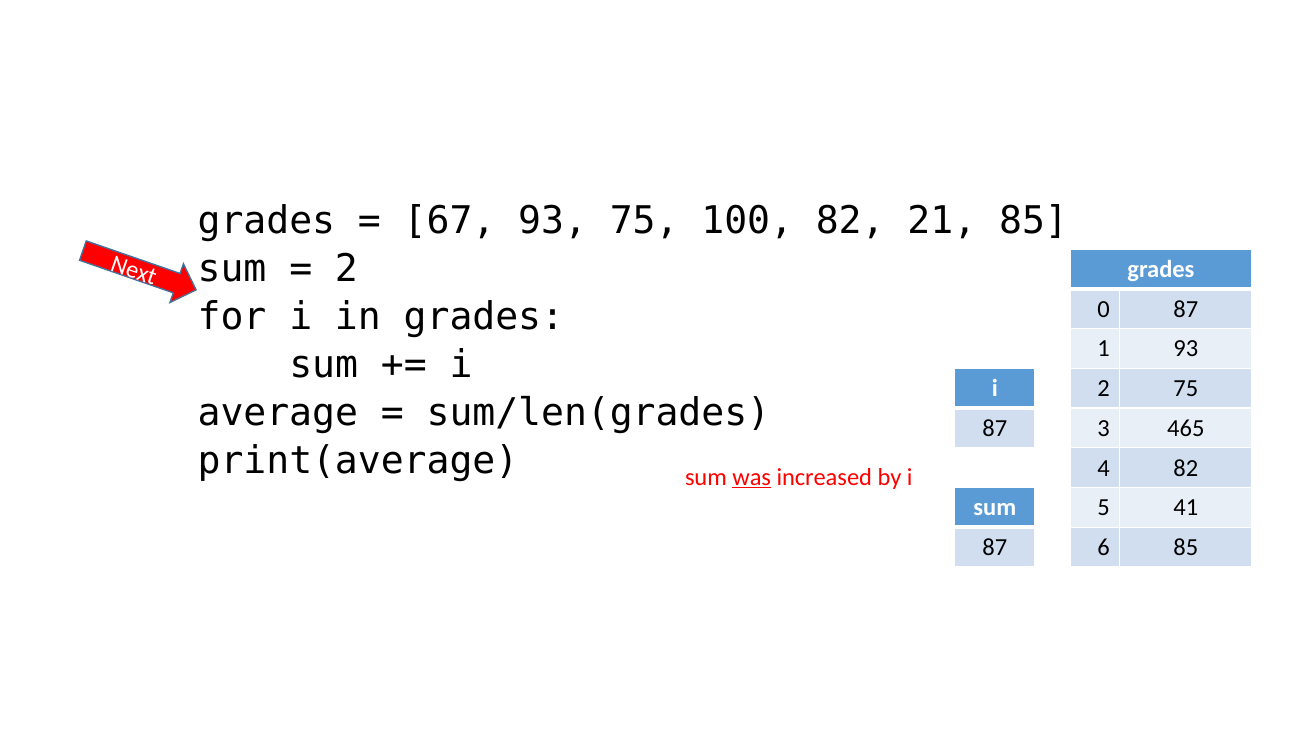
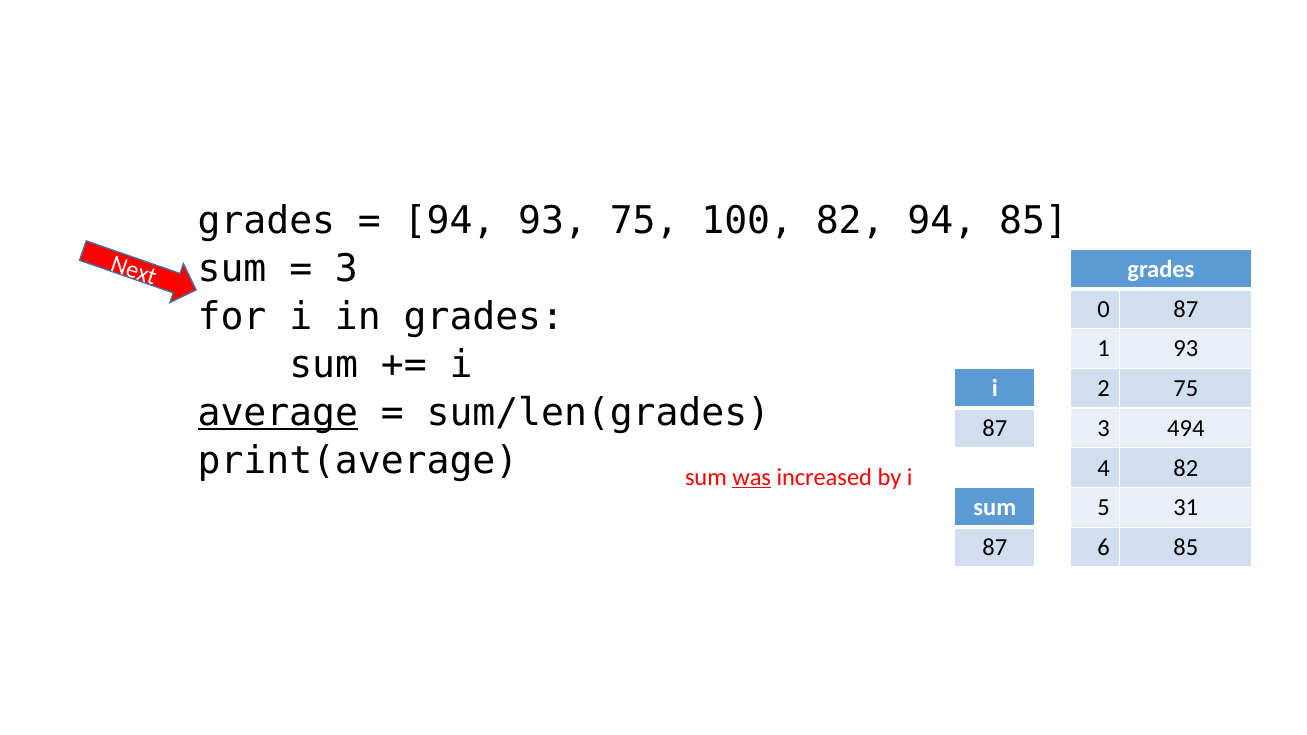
67: 67 -> 94 (450, 221)
82 21: 21 -> 94 (942, 221)
2: 2 -> 3 (346, 269)
average underline: none -> present (278, 413)
465: 465 -> 494 (1186, 428)
41: 41 -> 31 (1186, 508)
